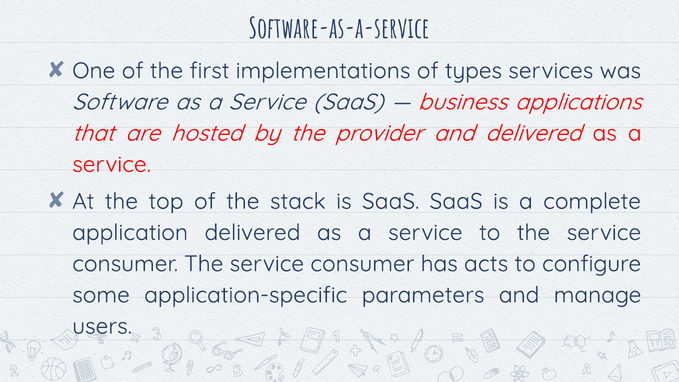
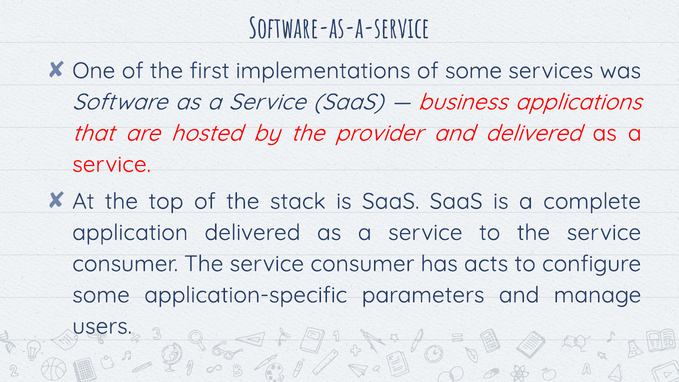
of types: types -> some (474, 71)
